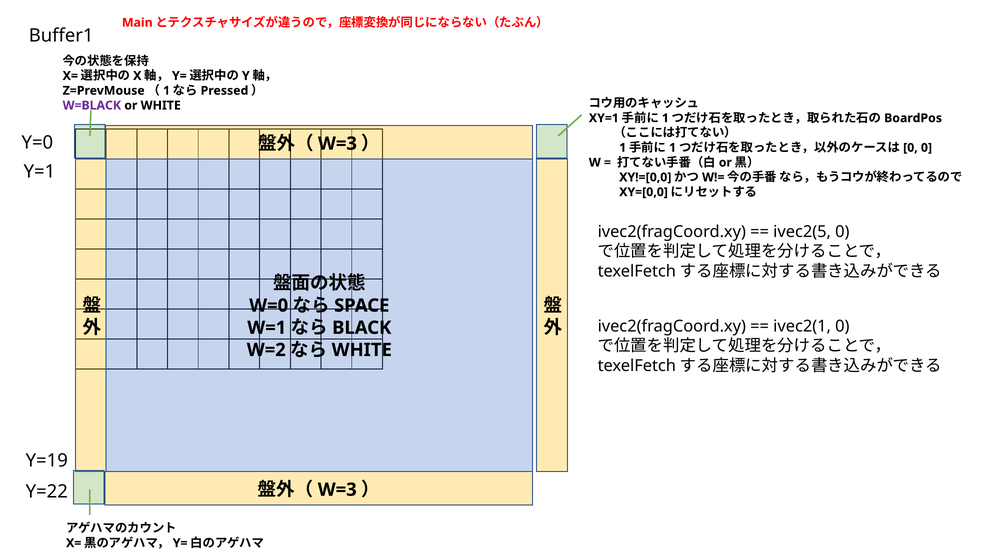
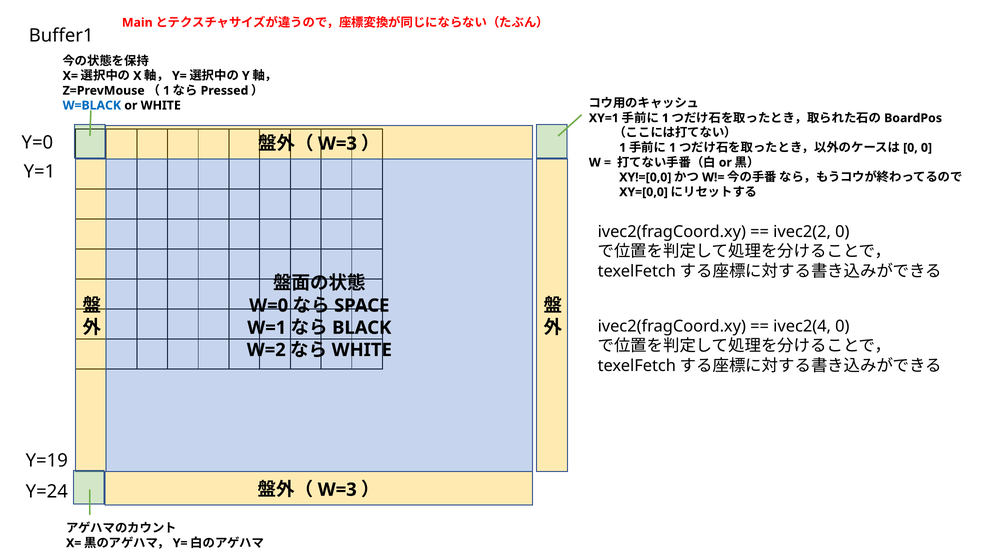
W=BLACK colour: purple -> blue (92, 105)
ivec2(5: ivec2(5 -> ivec2(2 (802, 232)
ivec2(1: ivec2(1 -> ivec2(4 (802, 326)
Y=22: Y=22 -> Y=24 (47, 492)
